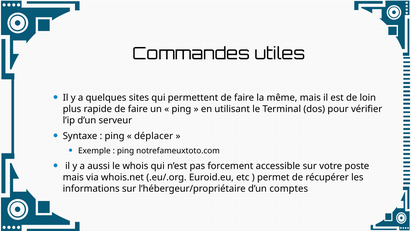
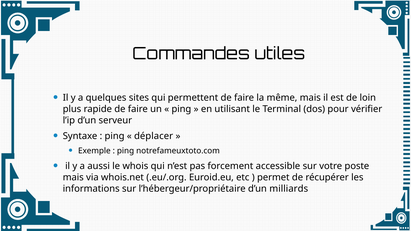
comptes: comptes -> milliards (289, 189)
